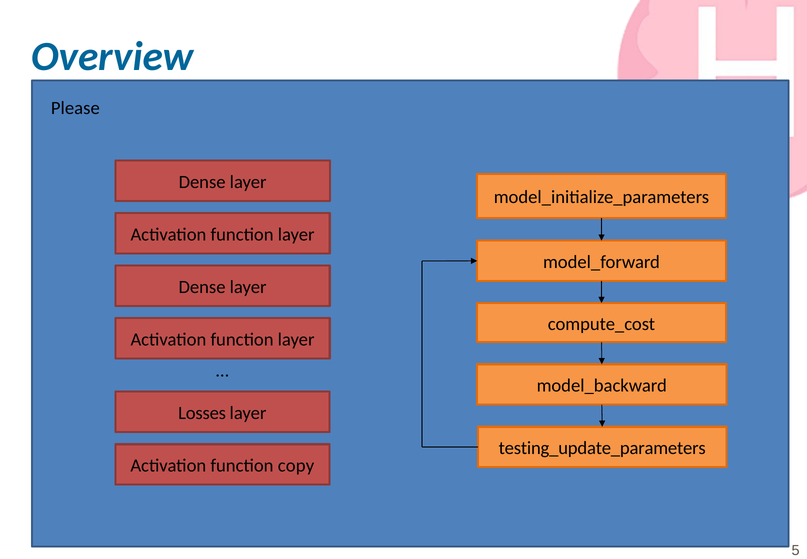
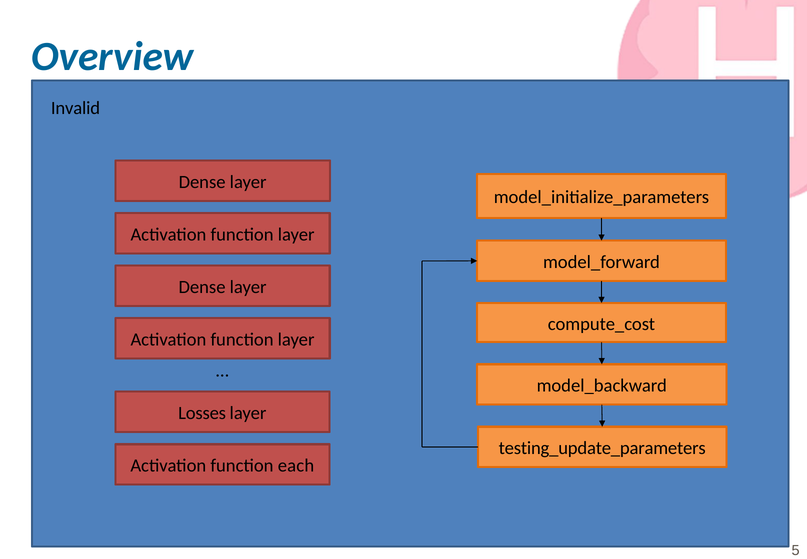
Please: Please -> Invalid (75, 108)
copy: copy -> each (296, 465)
